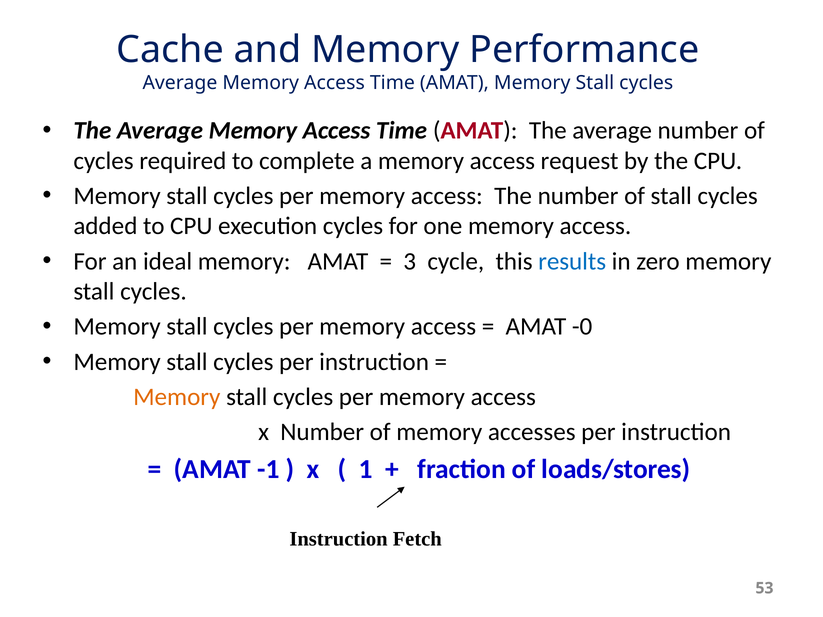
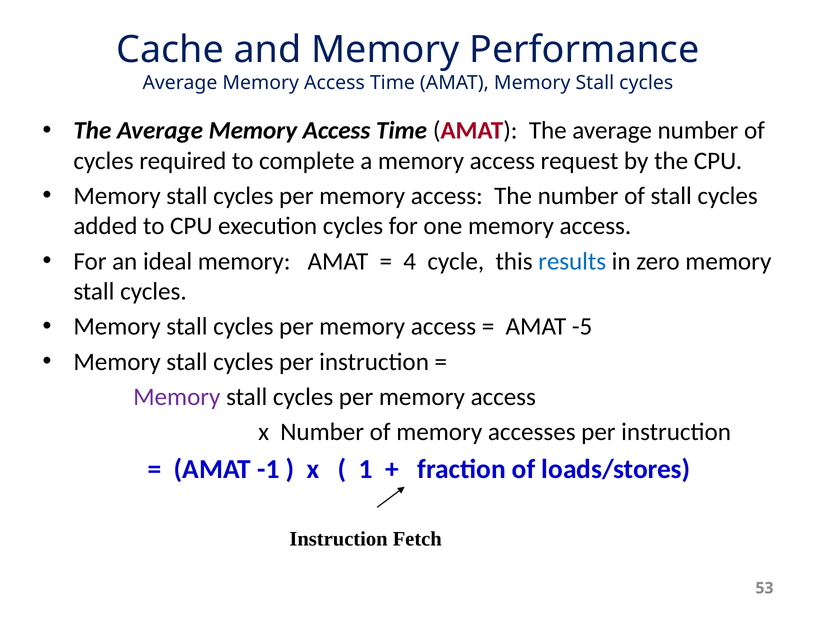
3: 3 -> 4 (410, 261)
-0: -0 -> -5 (582, 327)
Memory colour: orange -> purple (177, 397)
